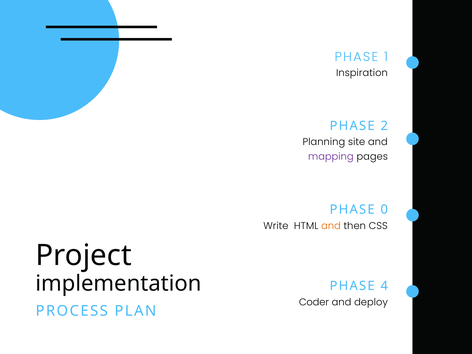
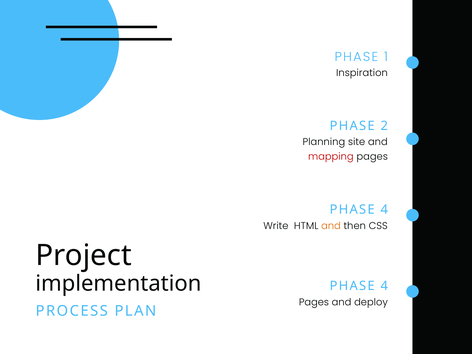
mapping colour: purple -> red (331, 157)
0: 0 -> 4 (384, 210)
Coder: Coder -> Pages (314, 302)
